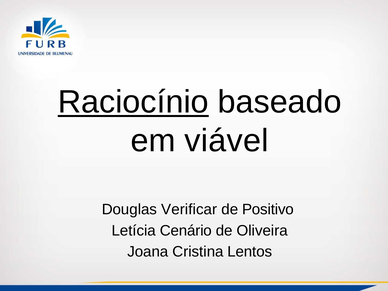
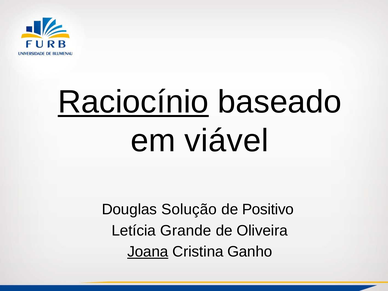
Verificar: Verificar -> Solução (189, 209)
Cenário: Cenário -> Grande (186, 231)
Joana underline: none -> present (148, 252)
Lentos: Lentos -> Ganho (250, 252)
